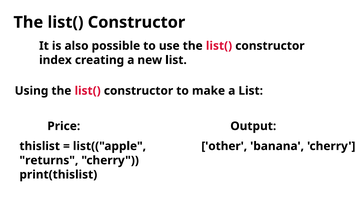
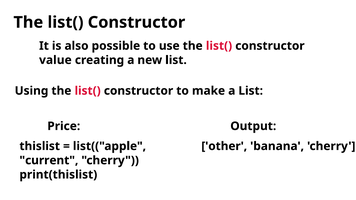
index: index -> value (55, 60)
returns: returns -> current (49, 161)
